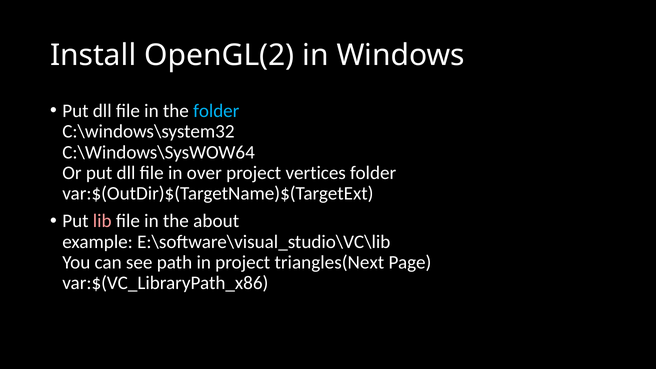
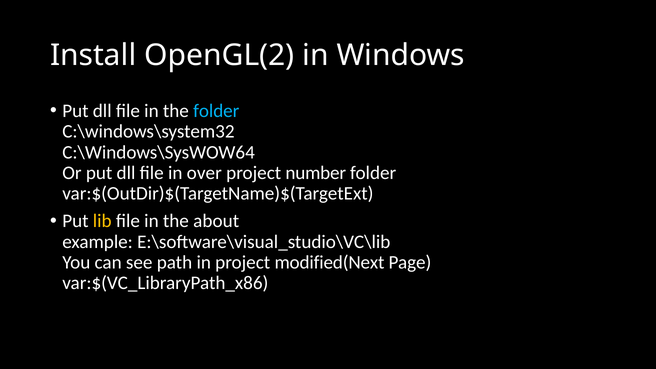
vertices: vertices -> number (316, 173)
lib colour: pink -> yellow (102, 221)
triangles(Next: triangles(Next -> modified(Next (329, 262)
